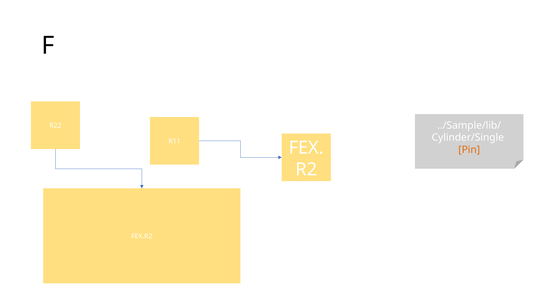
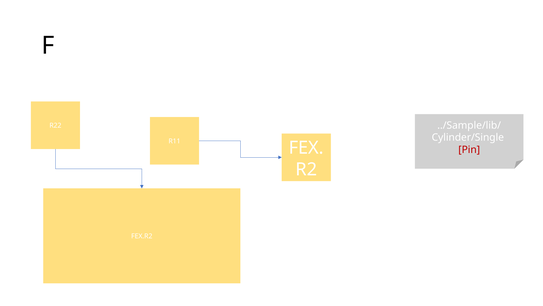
Pin colour: orange -> red (469, 150)
